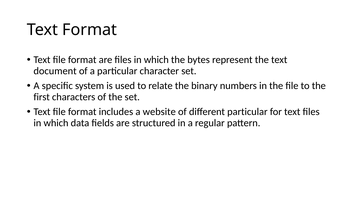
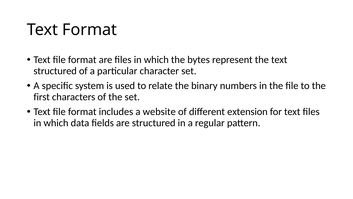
document: document -> structured (55, 71)
different particular: particular -> extension (247, 112)
